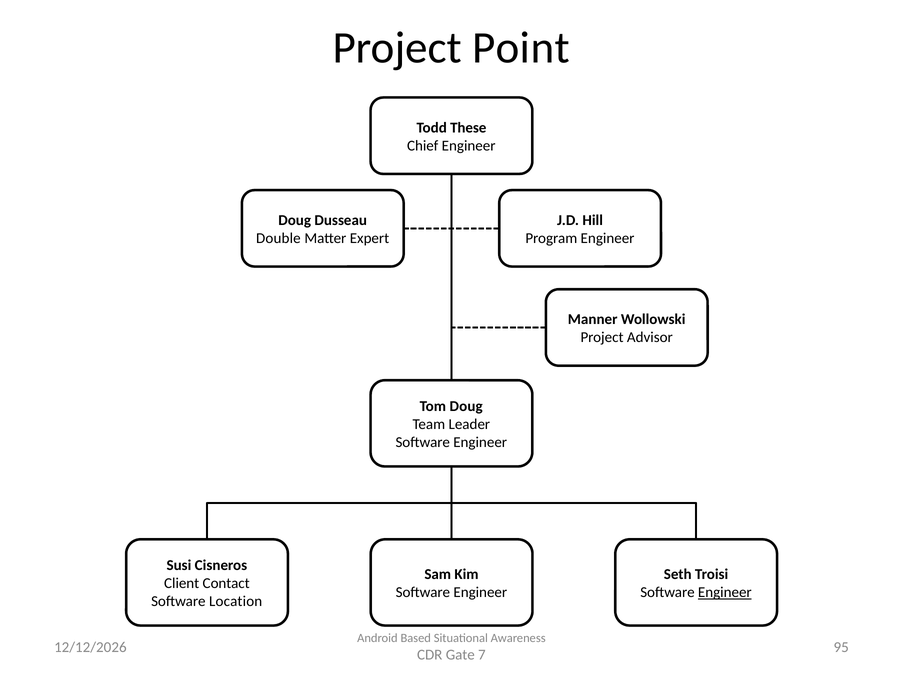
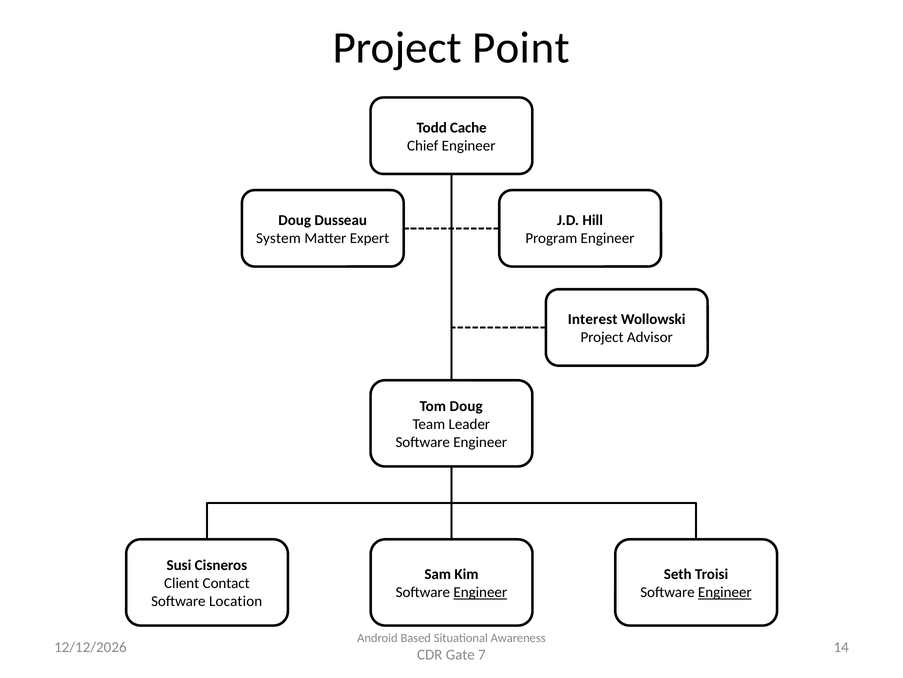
These: These -> Cache (468, 128)
Double: Double -> System (278, 238)
Manner: Manner -> Interest (593, 319)
Engineer underline: none -> present (480, 592)
95: 95 -> 14 (841, 647)
